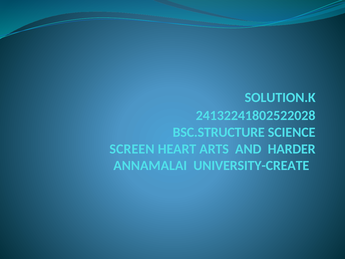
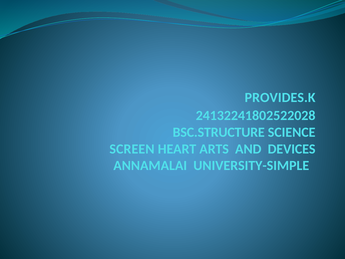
SOLUTION.K: SOLUTION.K -> PROVIDES.K (280, 97)
HARDER: HARDER -> DEVICES (292, 149)
UNIVERSITY-CREATE: UNIVERSITY-CREATE -> UNIVERSITY-SIMPLE (251, 165)
